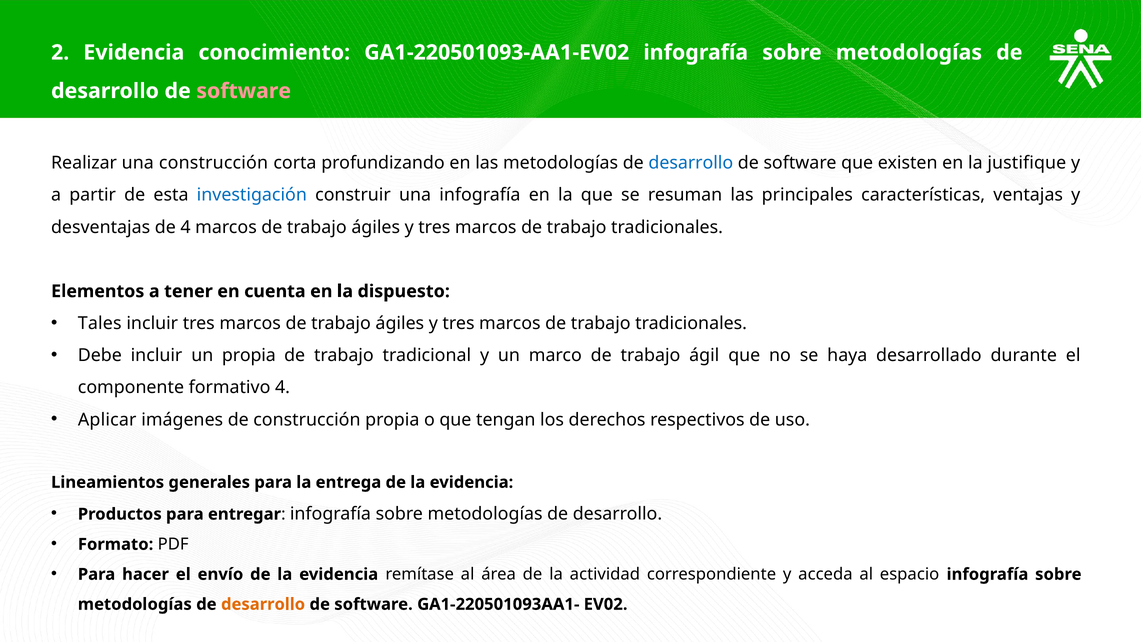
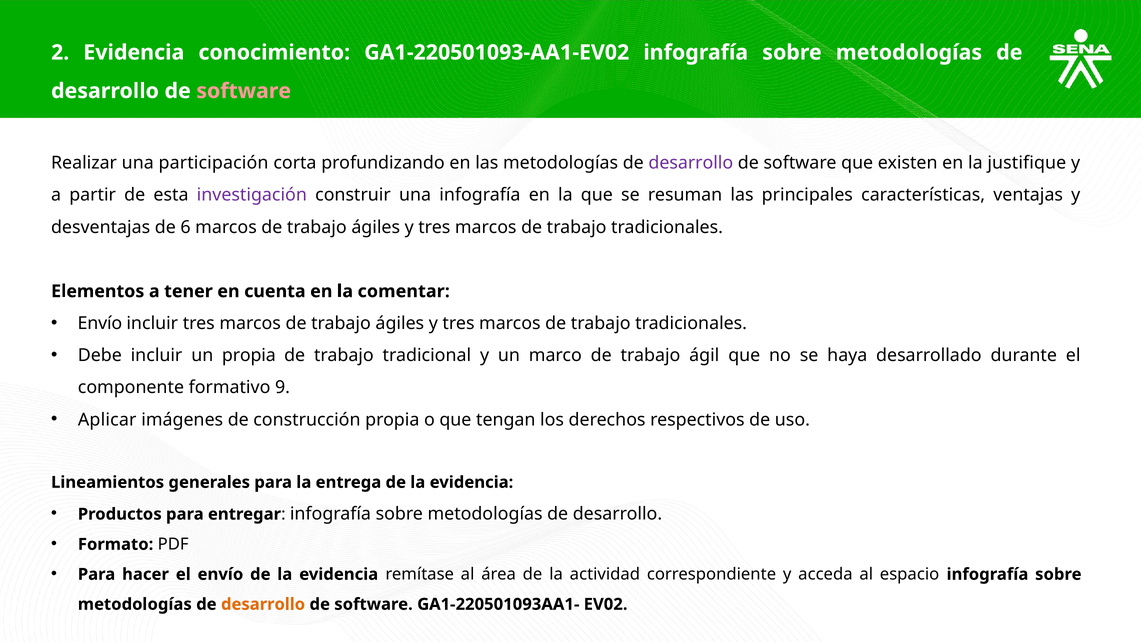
una construcción: construcción -> participación (214, 163)
desarrollo colour: blue -> purple (691, 163)
investigación colour: blue -> purple (252, 195)
de 4: 4 -> 6 (186, 227)
dispuesto: dispuesto -> comentar (404, 291)
Tales: Tales -> Envío (100, 323)
formativo 4: 4 -> 9 (282, 387)
